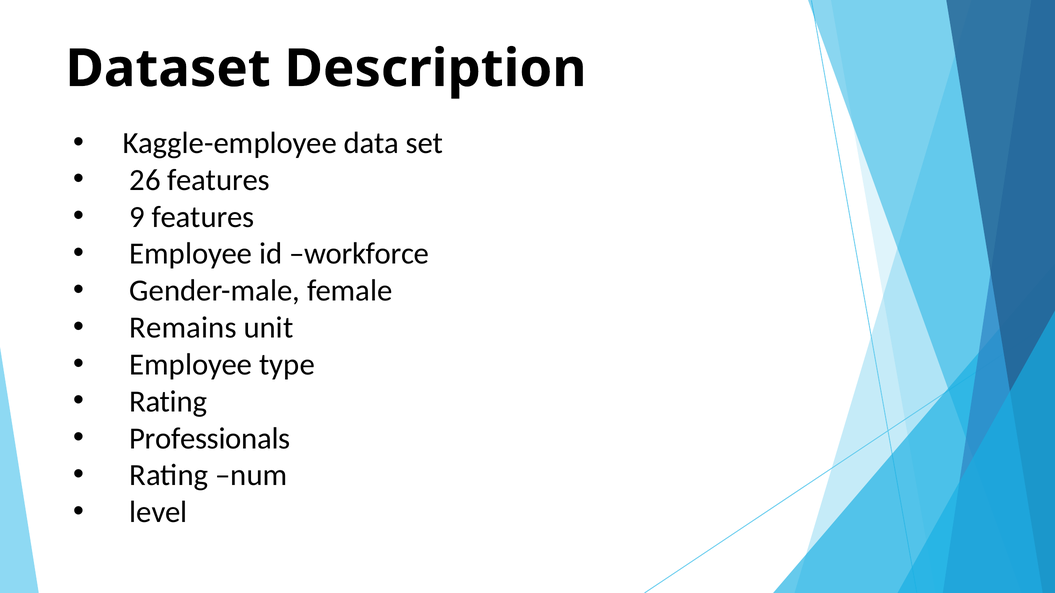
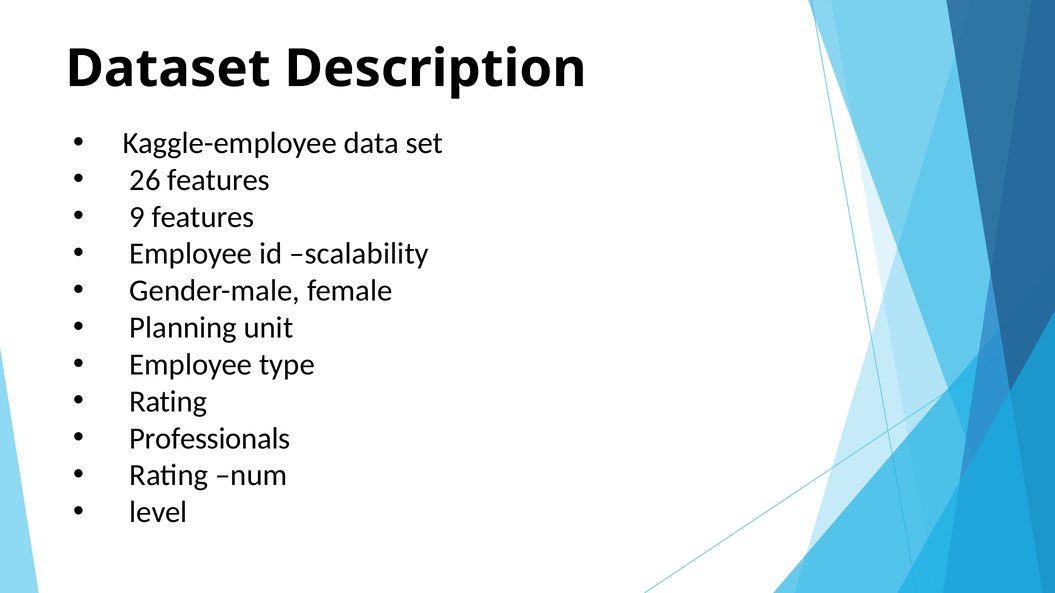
workforce: workforce -> scalability (359, 254)
Remains: Remains -> Planning (183, 328)
